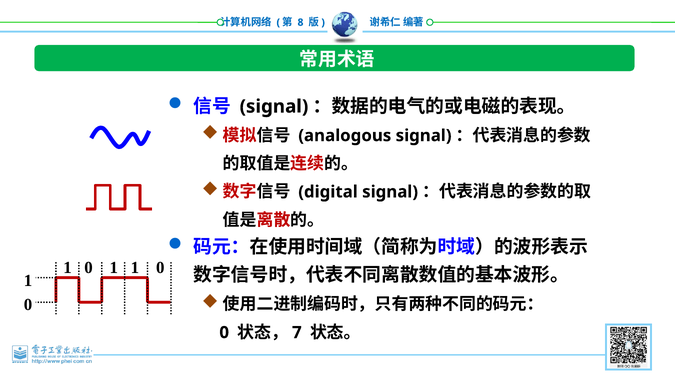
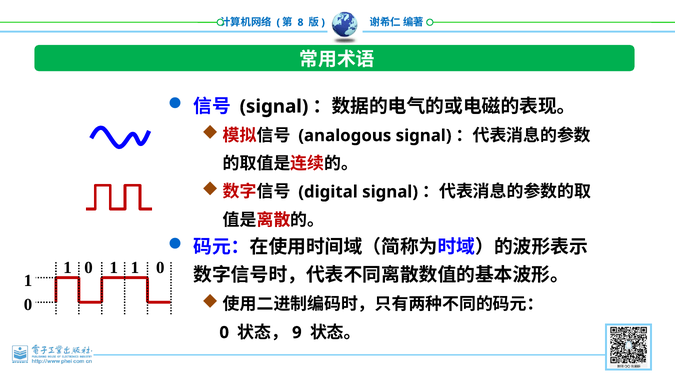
7: 7 -> 9 (297, 332)
